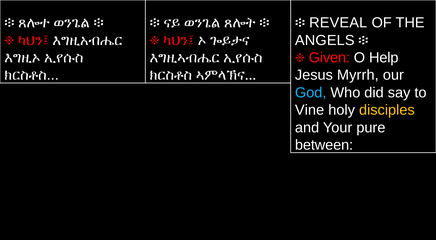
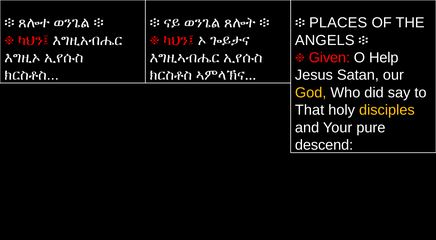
REVEAL: REVEAL -> PLACES (338, 23)
Myrrh: Myrrh -> Satan (358, 75)
God colour: light blue -> yellow (311, 93)
Vine: Vine -> That (310, 110)
between: between -> descend (324, 145)
